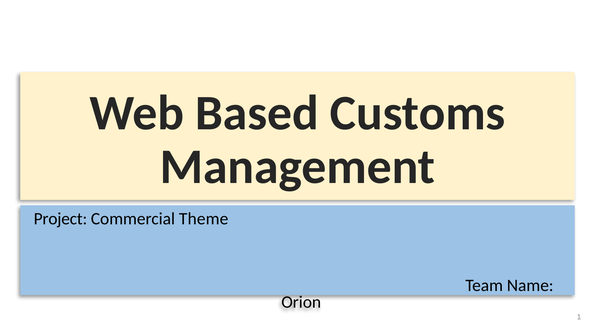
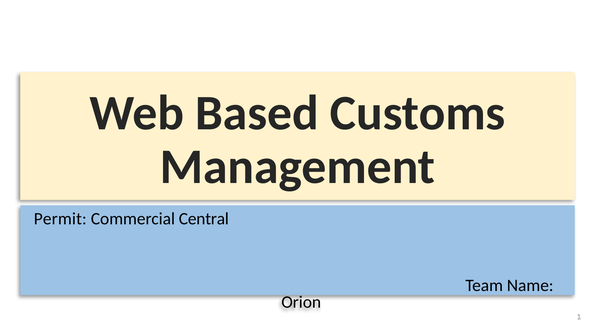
Project: Project -> Permit (60, 219)
Theme: Theme -> Central (204, 219)
